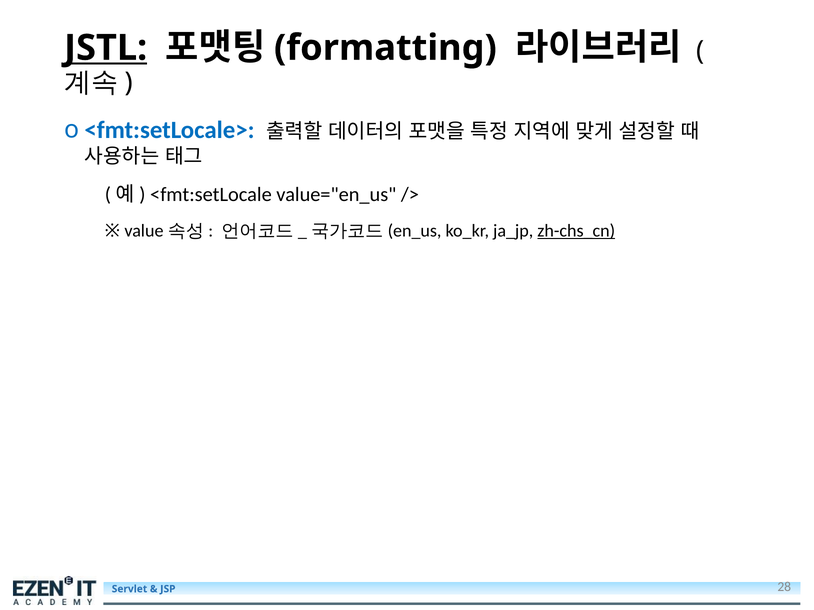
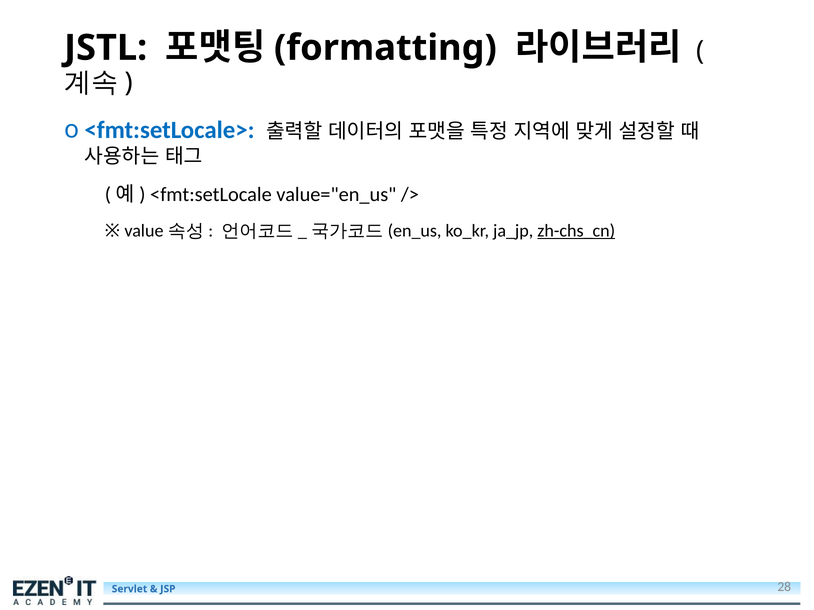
JSTL underline: present -> none (106, 48)
